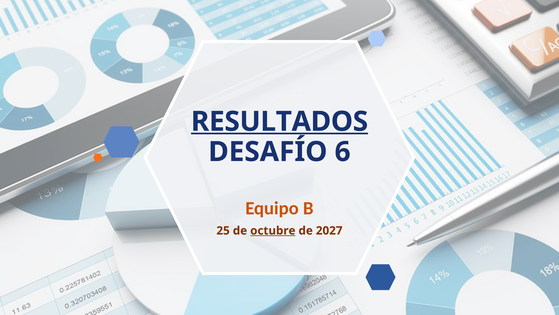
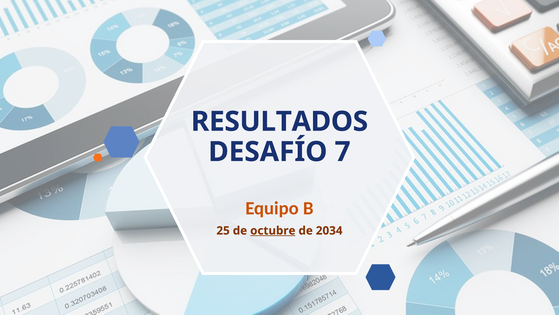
RESULTADOS underline: present -> none (280, 121)
6: 6 -> 7 (343, 152)
2027: 2027 -> 2034 (329, 230)
